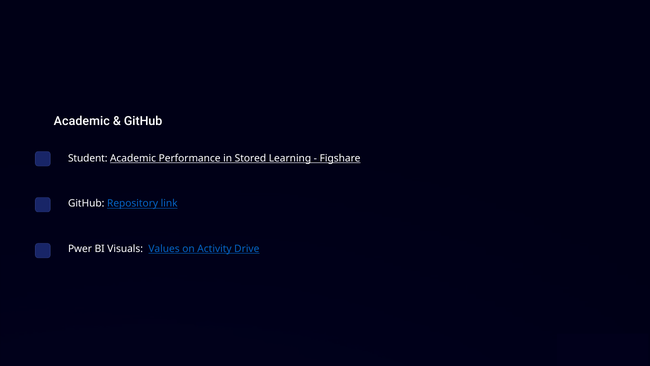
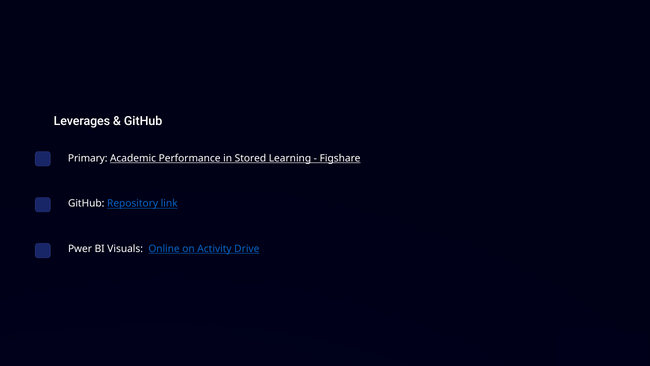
Academic: Academic -> Leverages (82, 121)
Student: Student -> Primary (88, 158)
Values: Values -> Online (164, 249)
